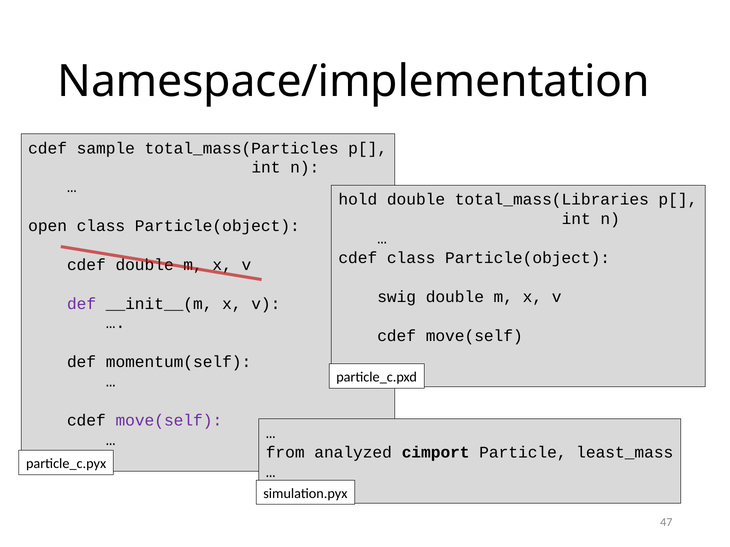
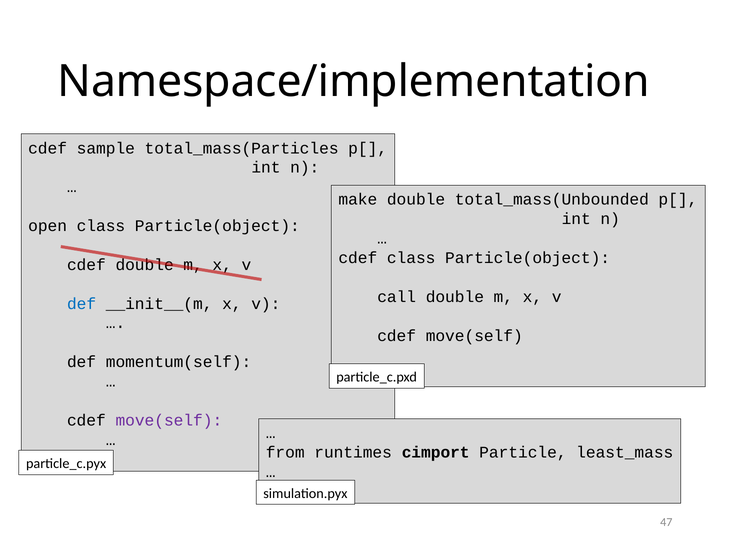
hold: hold -> make (358, 200)
total_mass(Libraries: total_mass(Libraries -> total_mass(Unbounded (552, 200)
swig: swig -> call (397, 297)
def colour: purple -> blue (82, 304)
analyzed: analyzed -> runtimes (353, 453)
